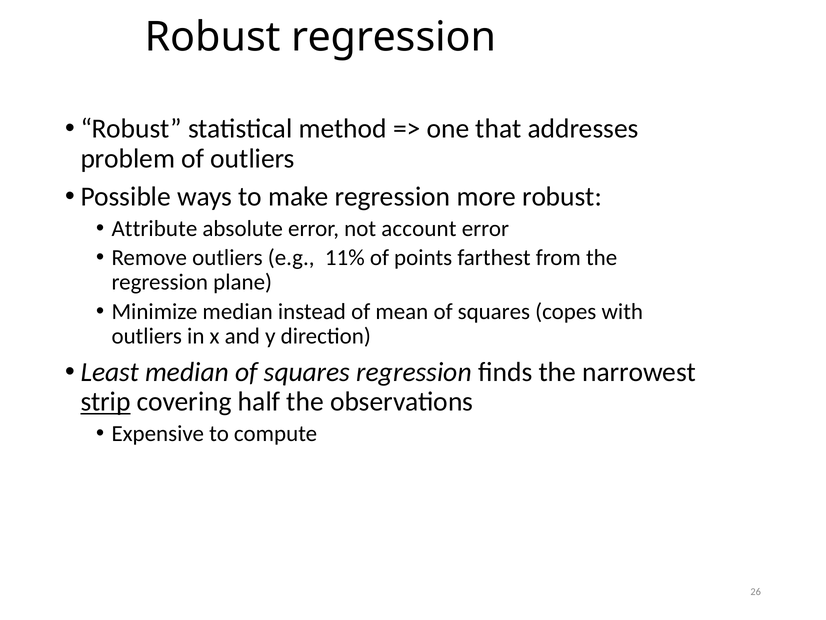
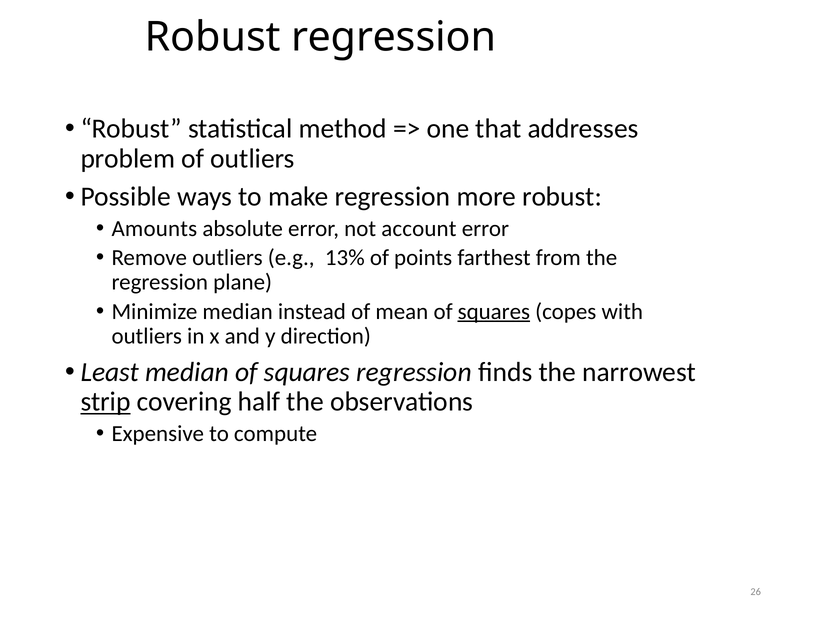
Attribute: Attribute -> Amounts (154, 228)
11%: 11% -> 13% (345, 257)
squares underline: none -> present (494, 311)
